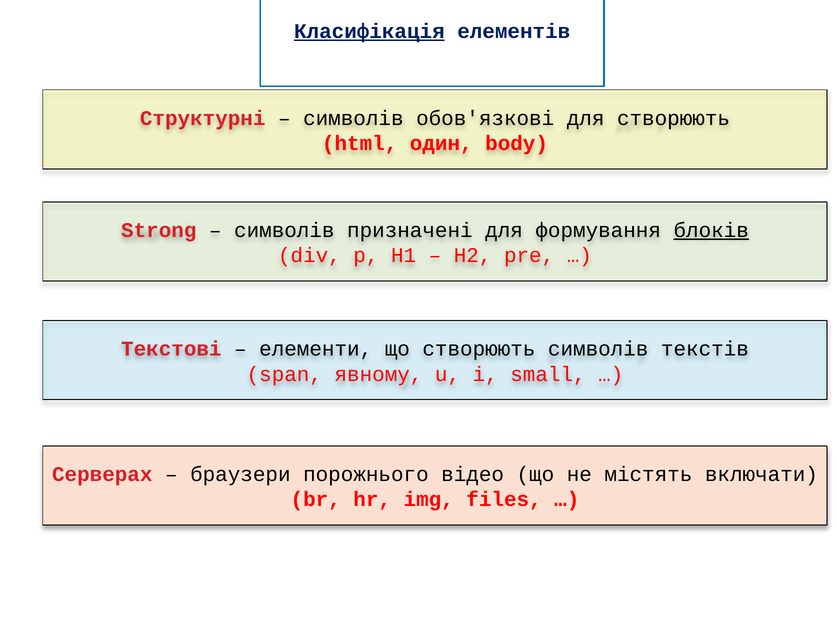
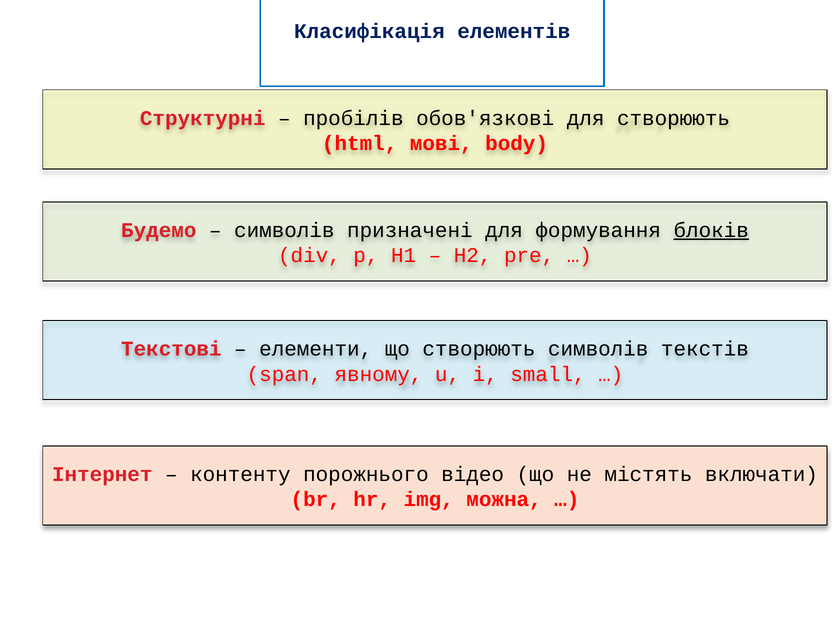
Класифікація underline: present -> none (369, 31)
символів: символів -> пробілів (353, 118)
один: один -> мові (441, 143)
Strong: Strong -> Будемо (159, 230)
Серверах: Серверах -> Інтернет (102, 474)
браузери: браузери -> контенту (240, 474)
files: files -> можна (504, 499)
